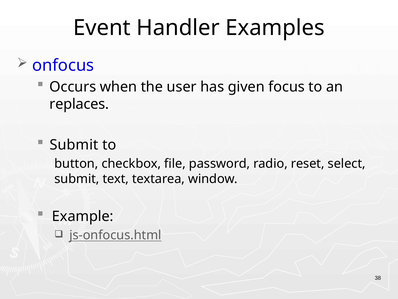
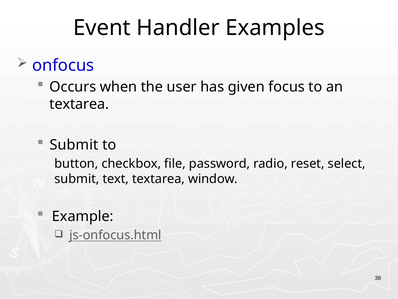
replaces: replaces -> textarea (79, 104)
